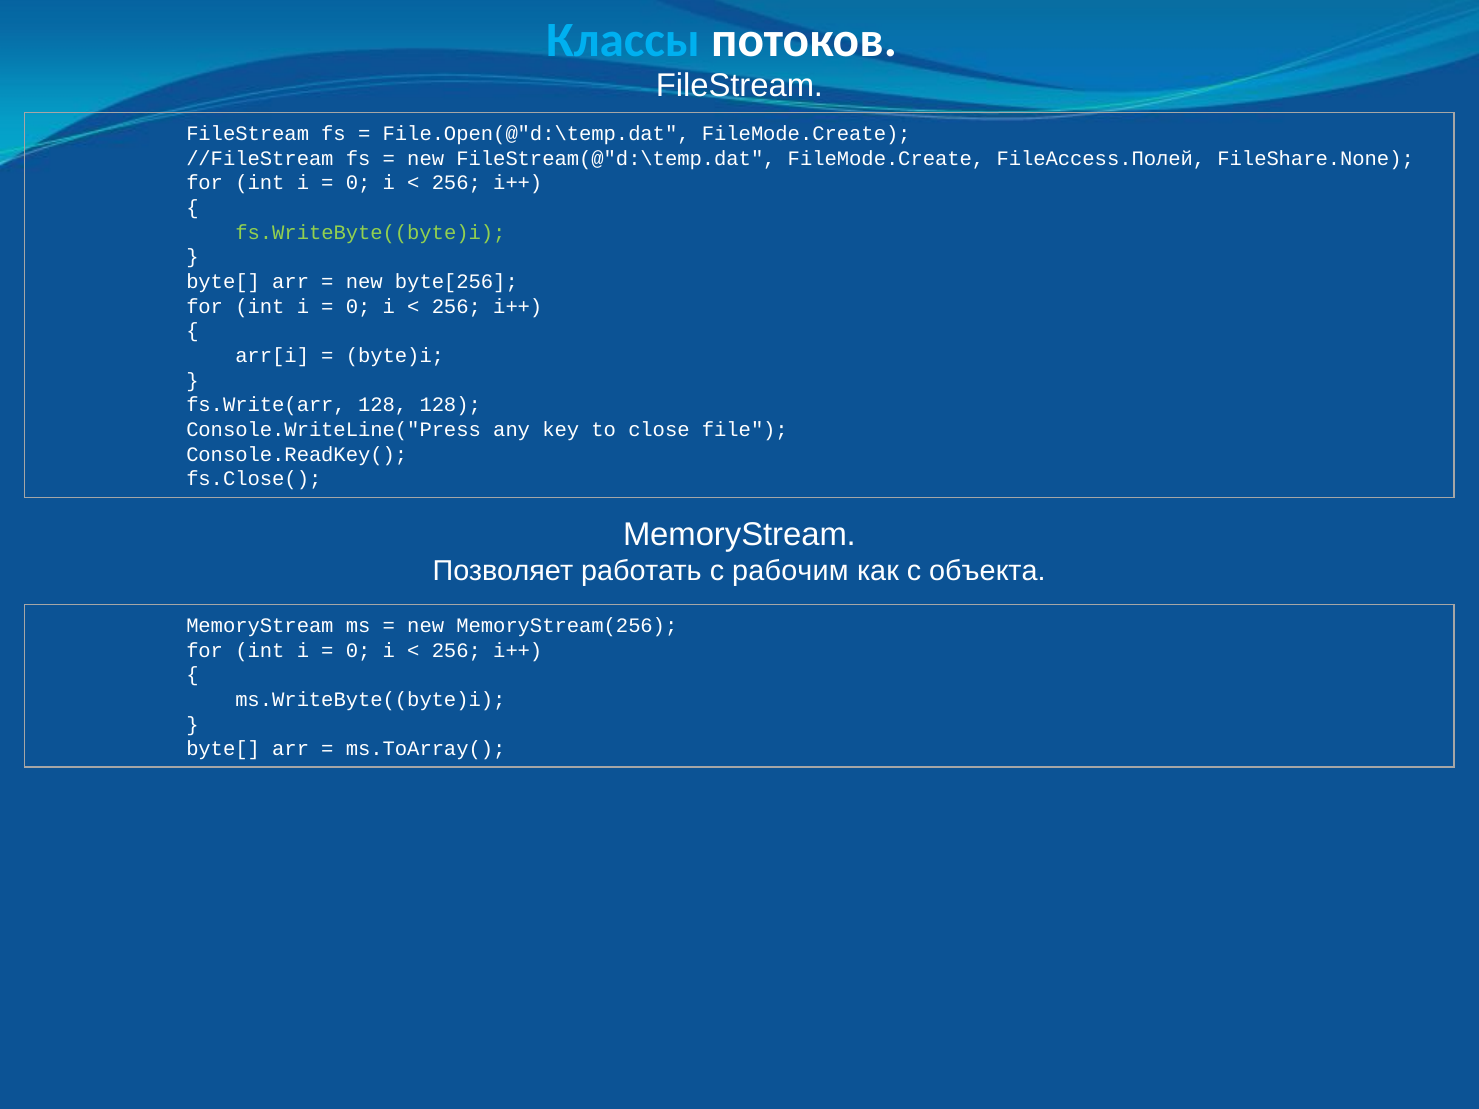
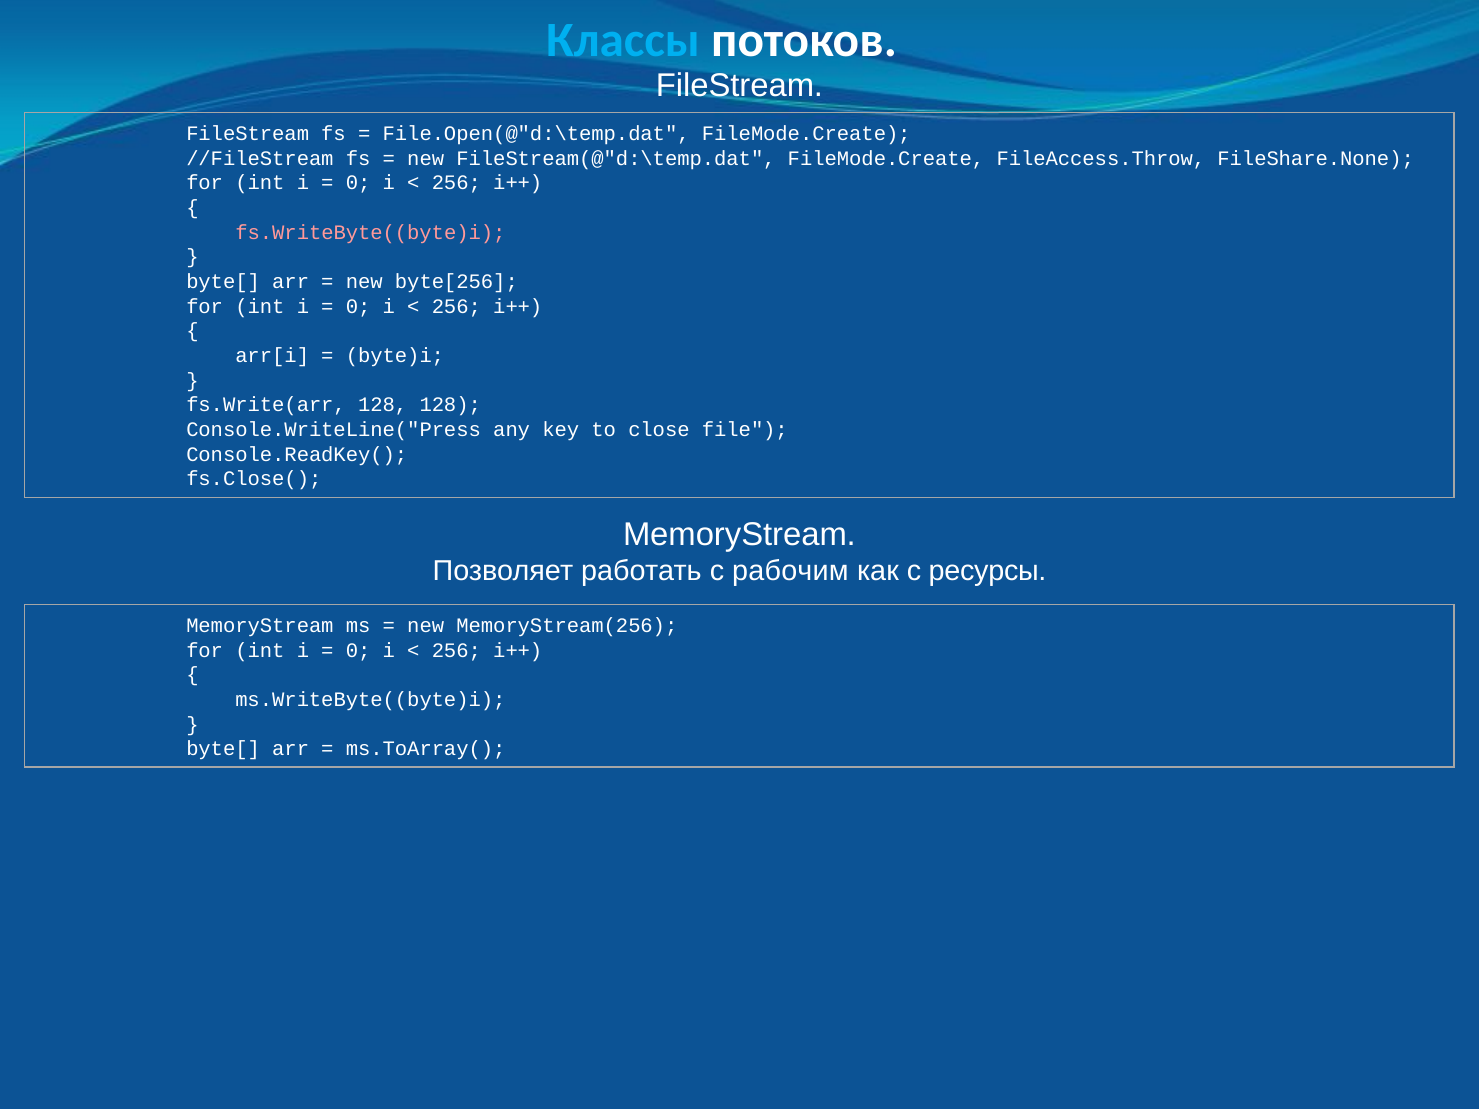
FileAccess.Полей: FileAccess.Полей -> FileAccess.Throw (1101, 158)
fs.WriteByte((byte)i colour: light green -> pink (370, 232)
объекта: объекта -> ресурсы (988, 571)
